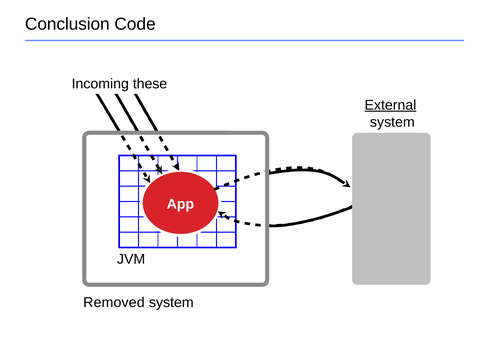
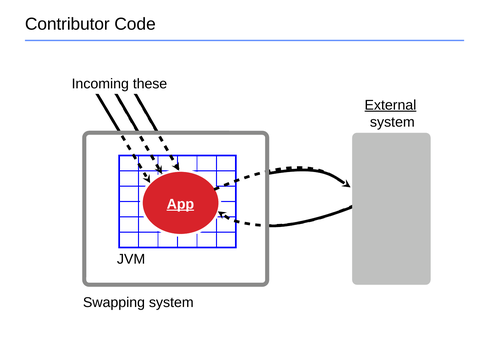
Conclusion: Conclusion -> Contributor (67, 24)
App underline: none -> present (180, 204)
Removed: Removed -> Swapping (114, 302)
